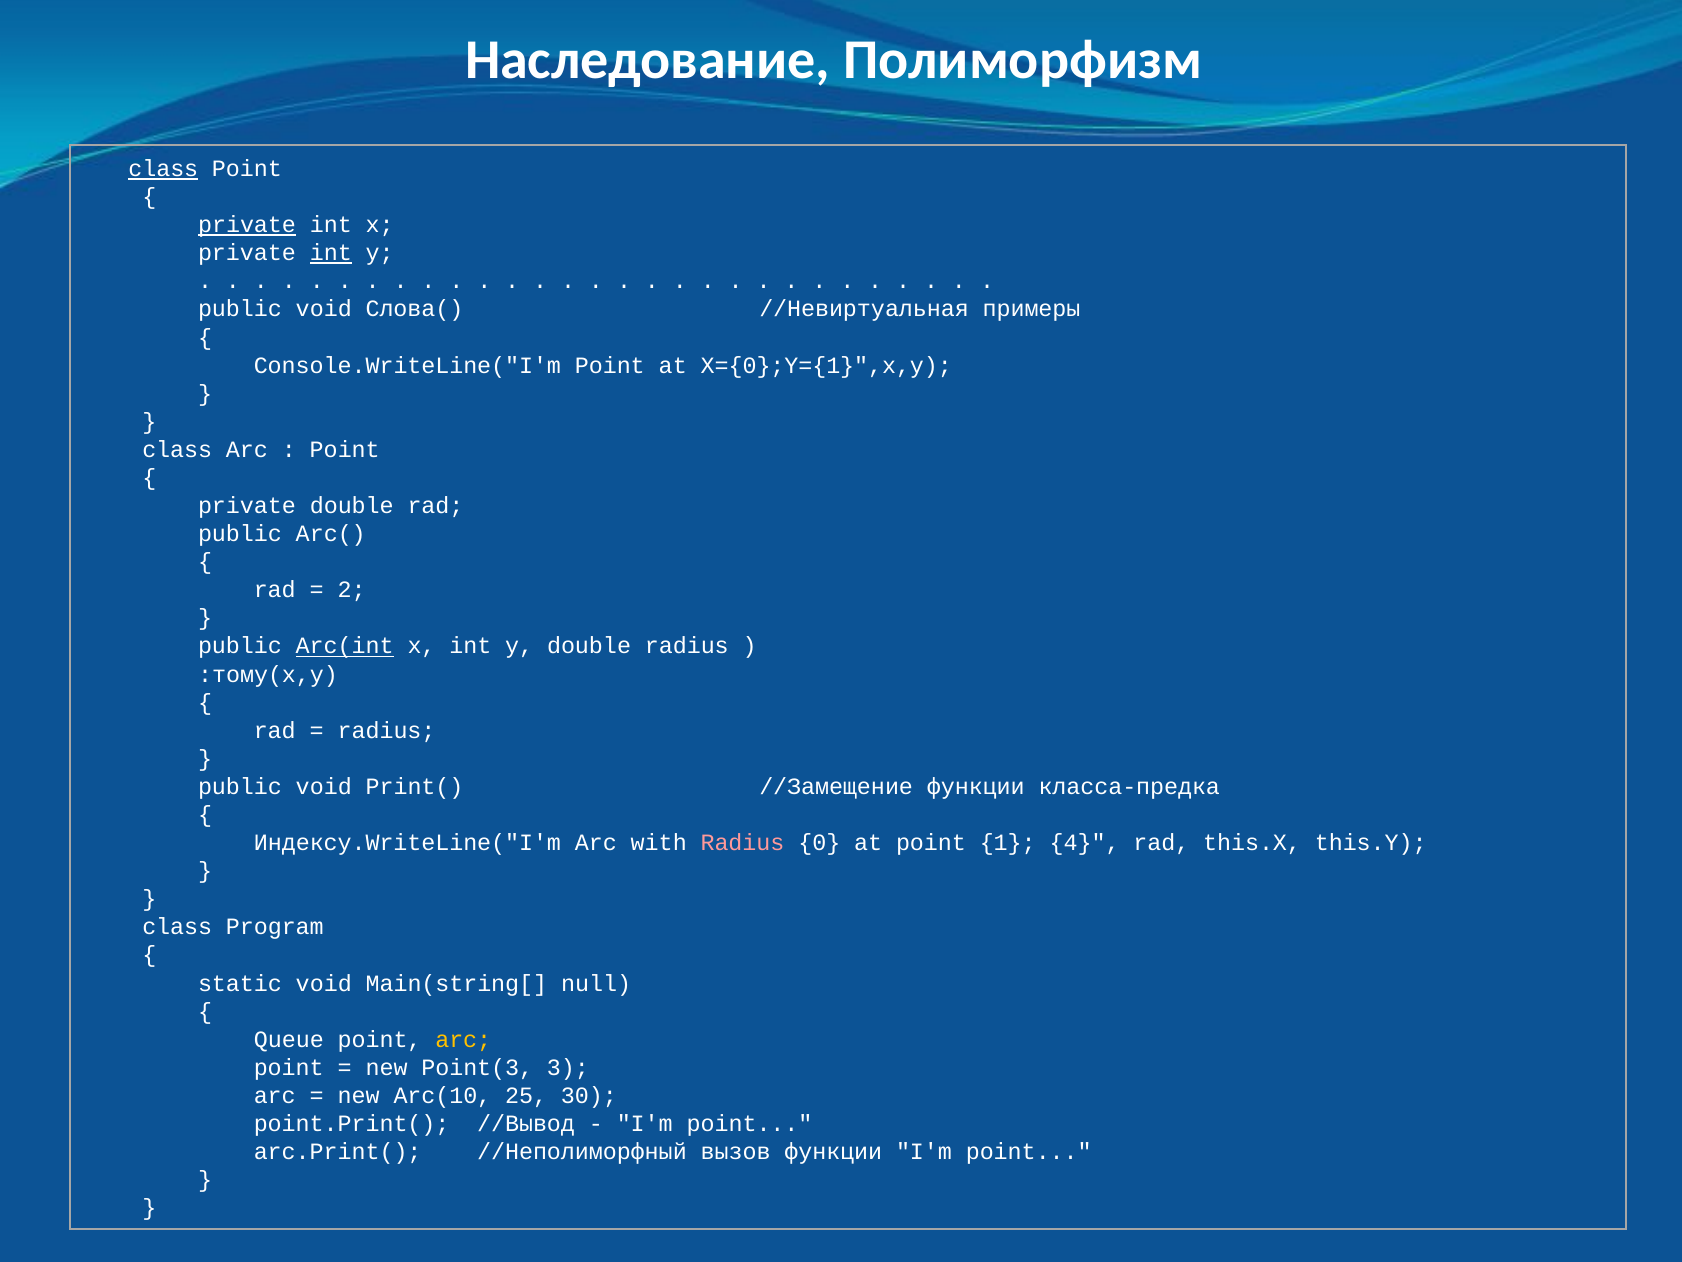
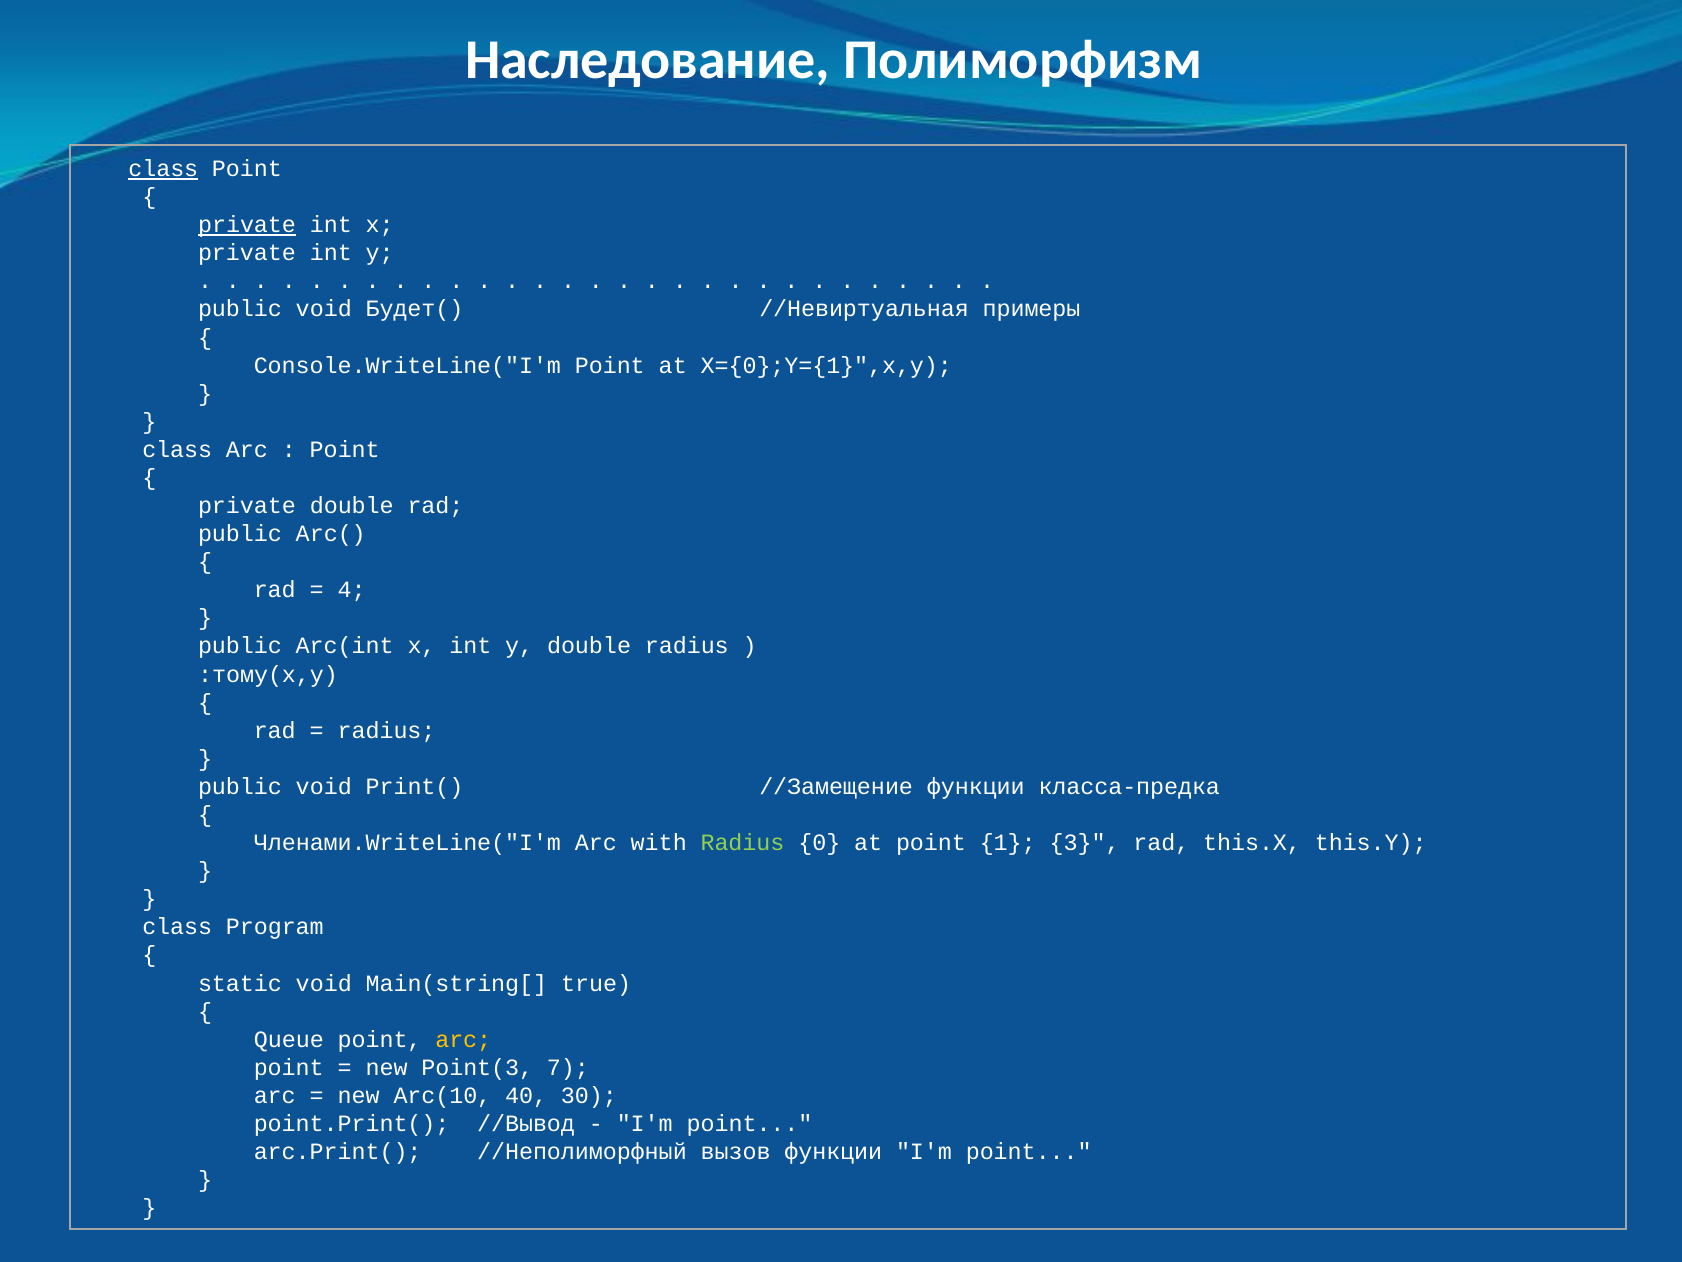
int underline: present -> none (331, 253)
Слова(: Слова( -> Будет( (414, 309)
2: 2 -> 4 (352, 590)
Arc(int underline: present -> none (345, 646)
Индексу.WriteLine("I'm: Индексу.WriteLine("I'm -> Членами.WriteLine("I'm (407, 843)
Radius colour: pink -> light green (742, 843)
4: 4 -> 3 (1085, 843)
null: null -> true (596, 983)
3: 3 -> 7 (568, 1067)
25: 25 -> 40 (526, 1095)
